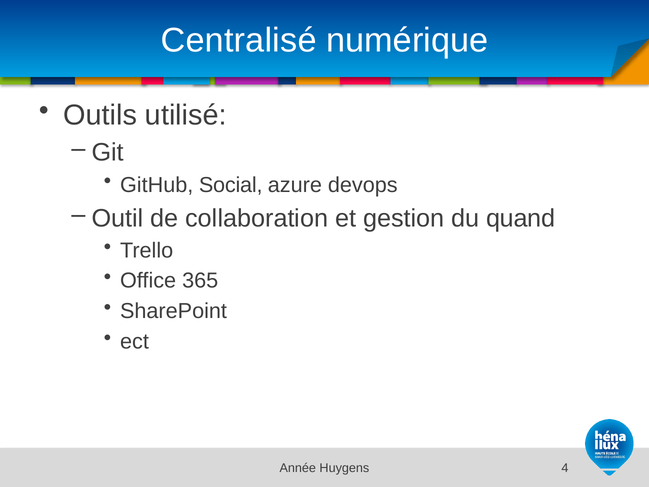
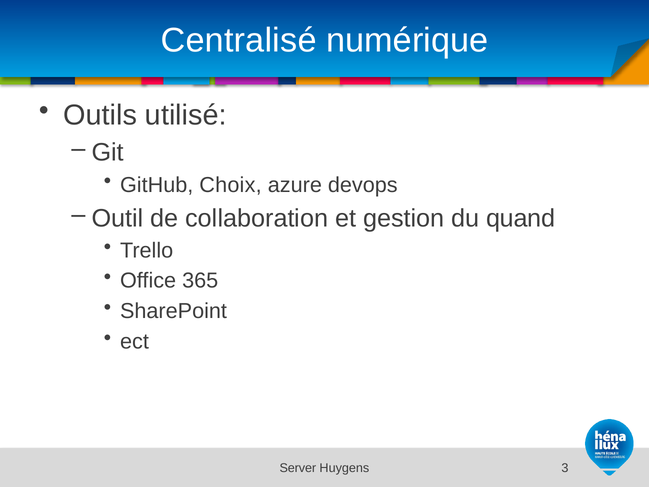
Social: Social -> Choix (230, 185)
Année: Année -> Server (298, 468)
4: 4 -> 3 (565, 468)
